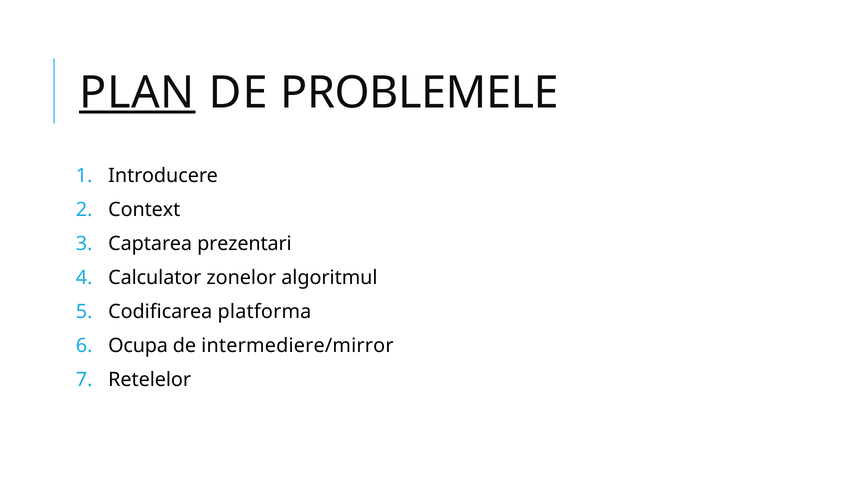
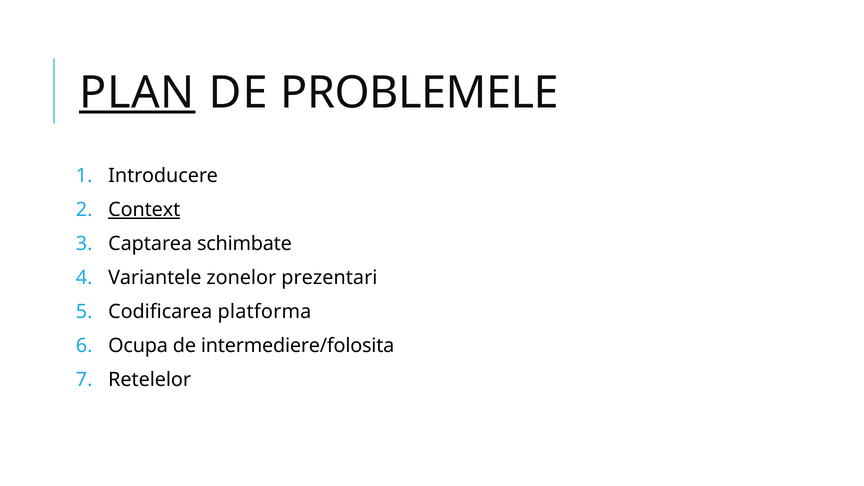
Context underline: none -> present (144, 210)
prezentari: prezentari -> schimbate (244, 244)
Calculator: Calculator -> Variantele (155, 278)
algoritmul: algoritmul -> prezentari (329, 278)
intermediere/mirror: intermediere/mirror -> intermediere/folosita (298, 346)
